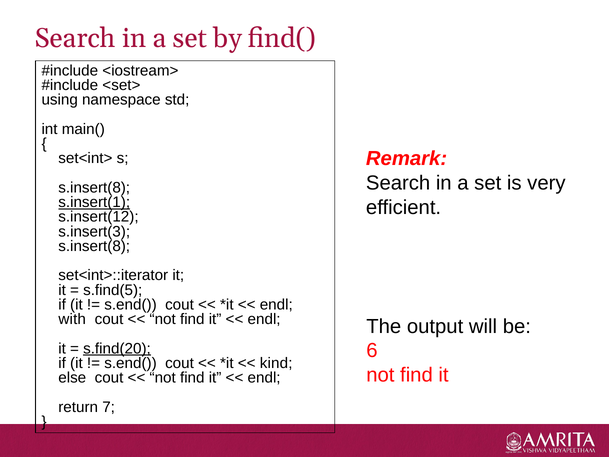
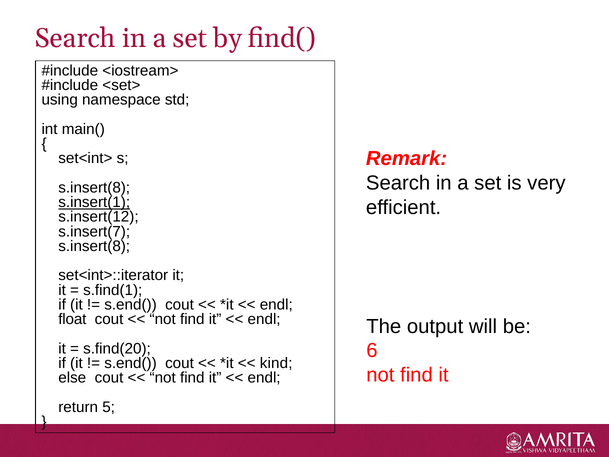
s.insert(3: s.insert(3 -> s.insert(7 (94, 231)
s.find(5: s.find(5 -> s.find(1 (113, 290)
with: with -> float (72, 319)
s.find(20 underline: present -> none (117, 348)
7: 7 -> 5 (109, 407)
